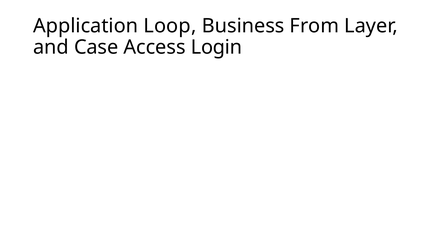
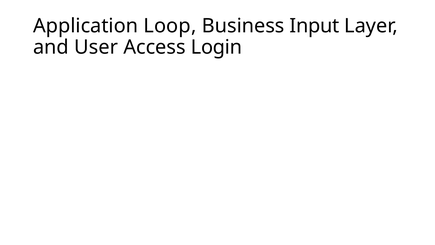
From: From -> Input (314, 26)
Case: Case -> User (96, 47)
